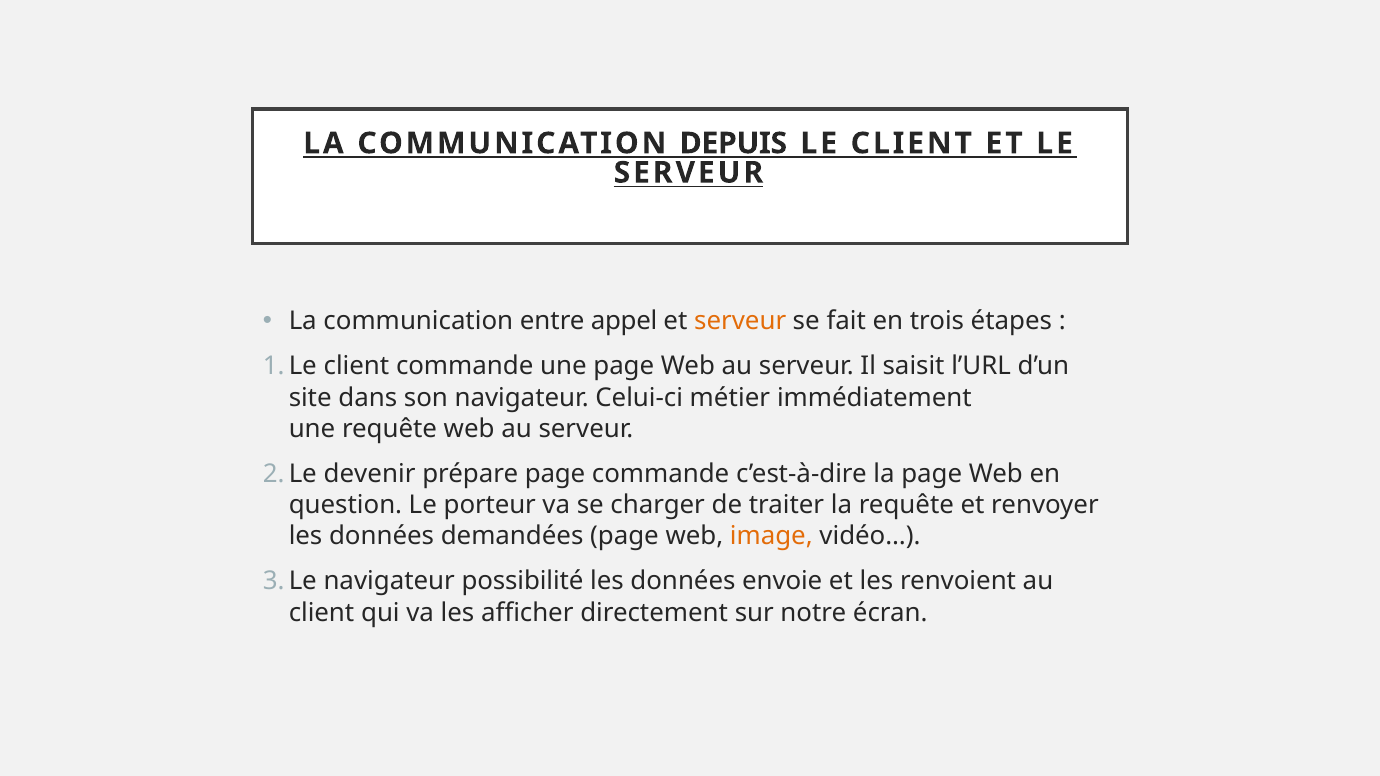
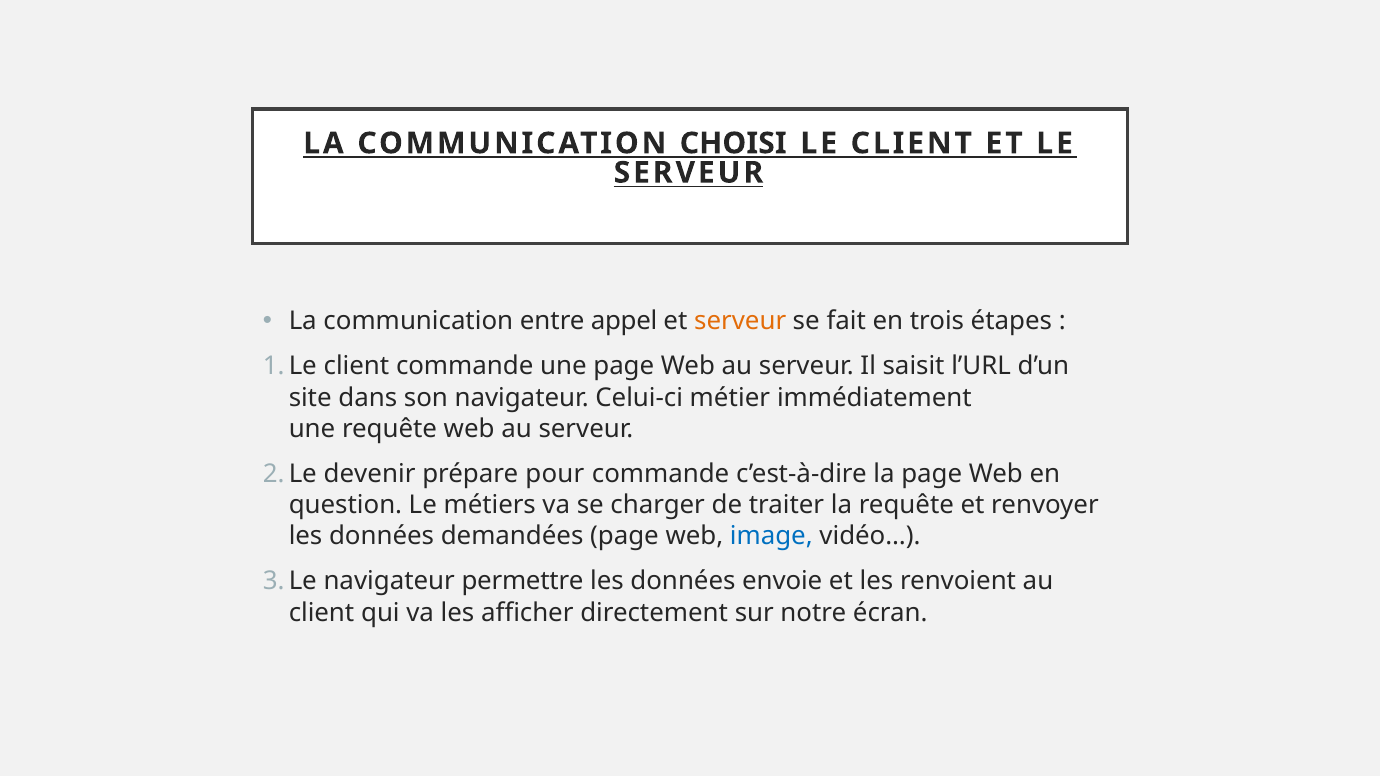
DEPUIS: DEPUIS -> CHOISI (733, 143)
prépare page: page -> pour (555, 474)
porteur: porteur -> métiers (490, 505)
image colour: orange -> blue (771, 536)
possibilité: possibilité -> permettre (523, 582)
